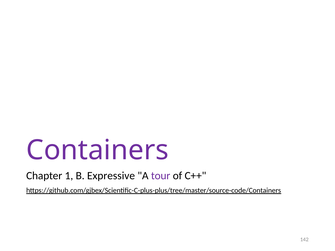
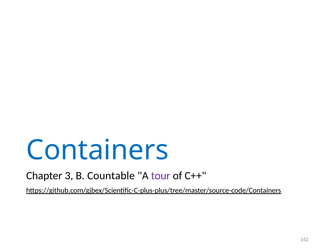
Containers colour: purple -> blue (98, 150)
1: 1 -> 3 (69, 176)
Expressive: Expressive -> Countable (111, 176)
